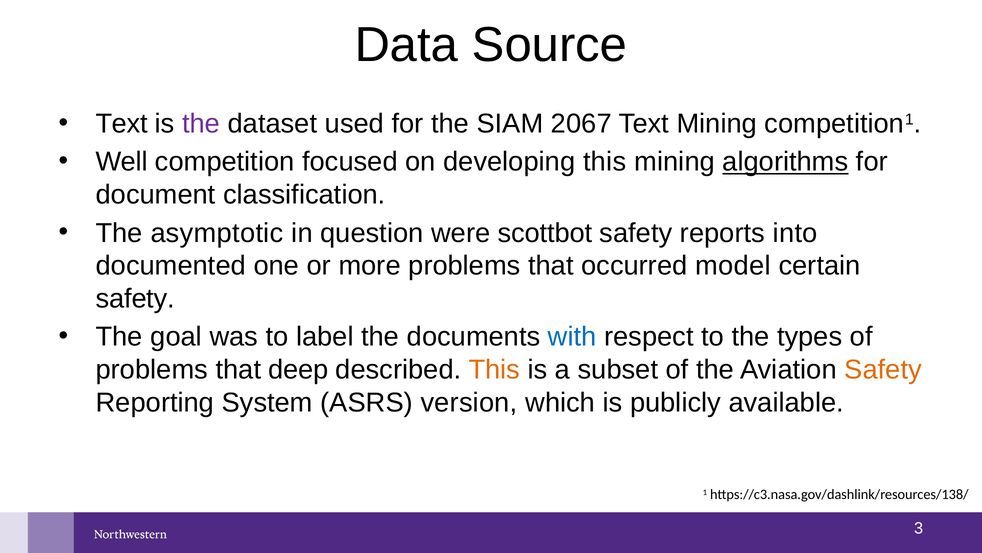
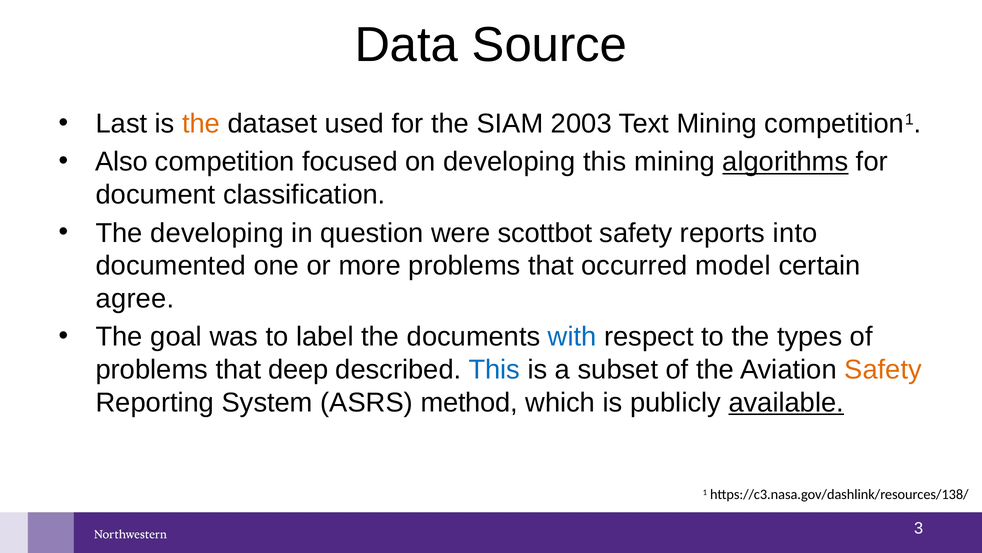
Text: Text -> Last (121, 123)
the colour: purple -> orange (201, 123)
2067: 2067 -> 2003 (581, 123)
Well: Well -> Also (122, 162)
The asymptotic: asymptotic -> developing (217, 233)
safety: safety -> agree (135, 298)
This colour: orange -> blue (494, 369)
version: version -> method (469, 402)
available underline: none -> present (786, 402)
